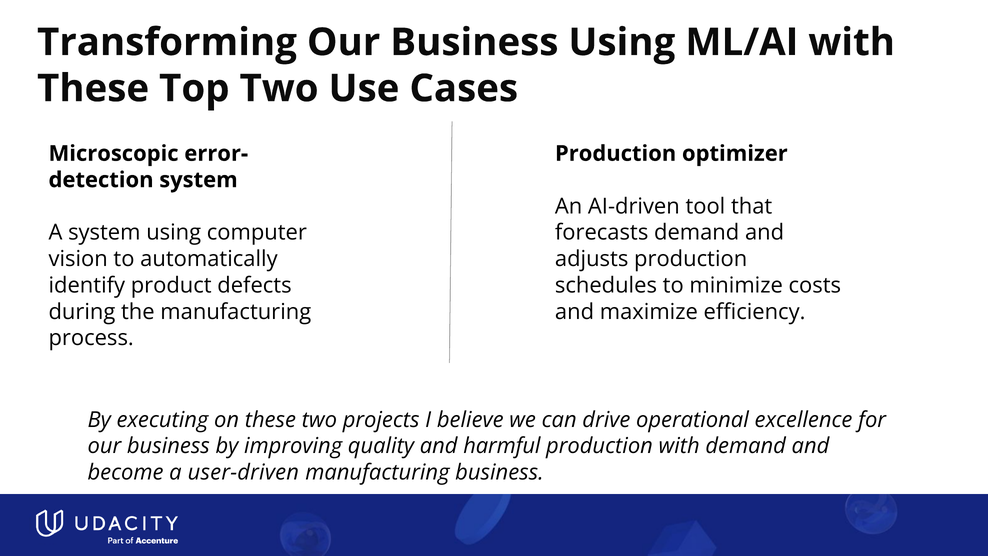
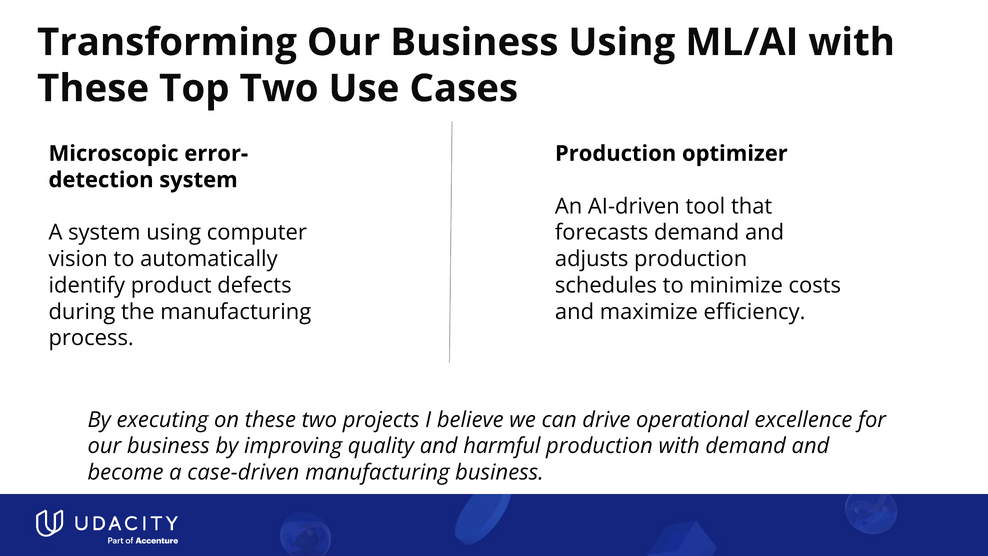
user-driven: user-driven -> case-driven (243, 472)
